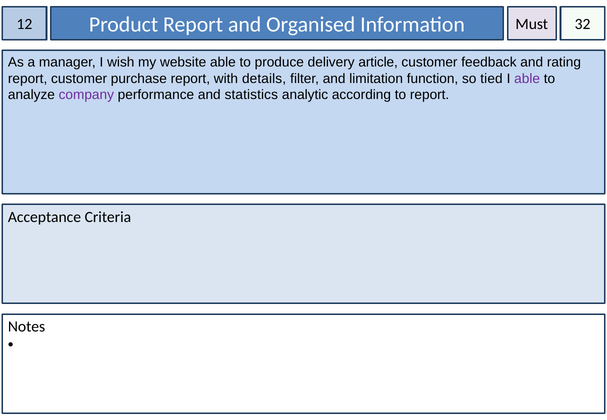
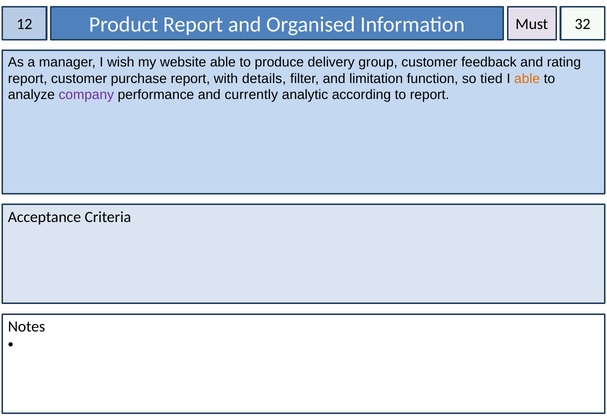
article: article -> group (378, 62)
able colour: purple -> orange (527, 79)
statistics: statistics -> currently (251, 95)
